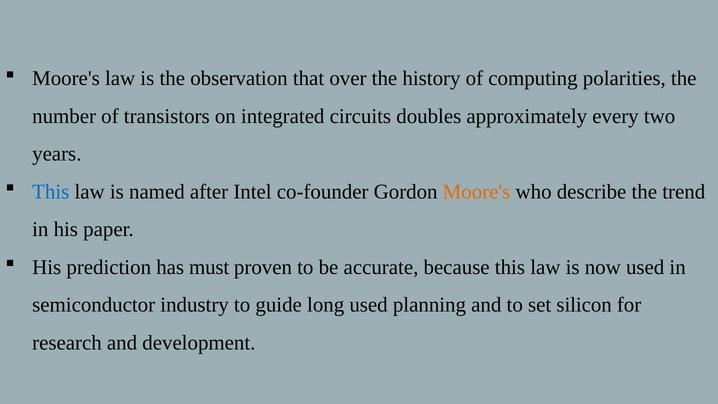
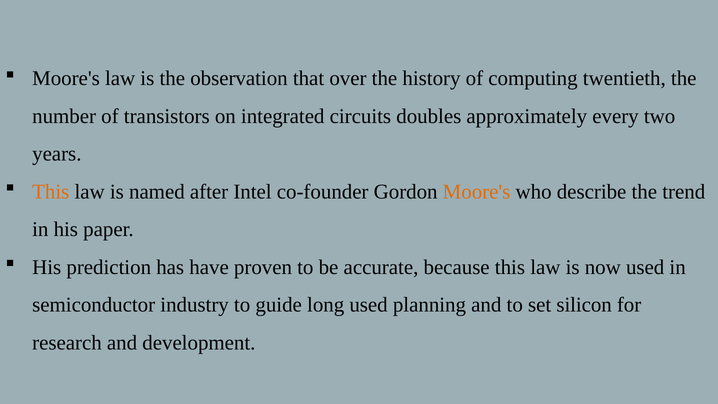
polarities: polarities -> twentieth (624, 78)
This colour: blue -> orange (51, 192)
must: must -> have (209, 267)
